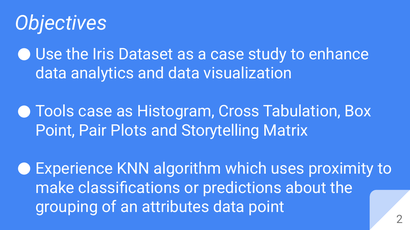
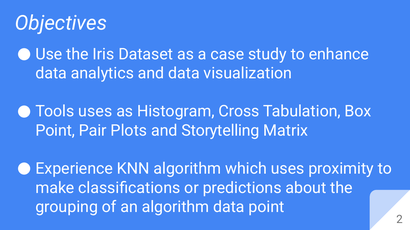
Tools case: case -> uses (95, 112)
an attributes: attributes -> algorithm (176, 207)
